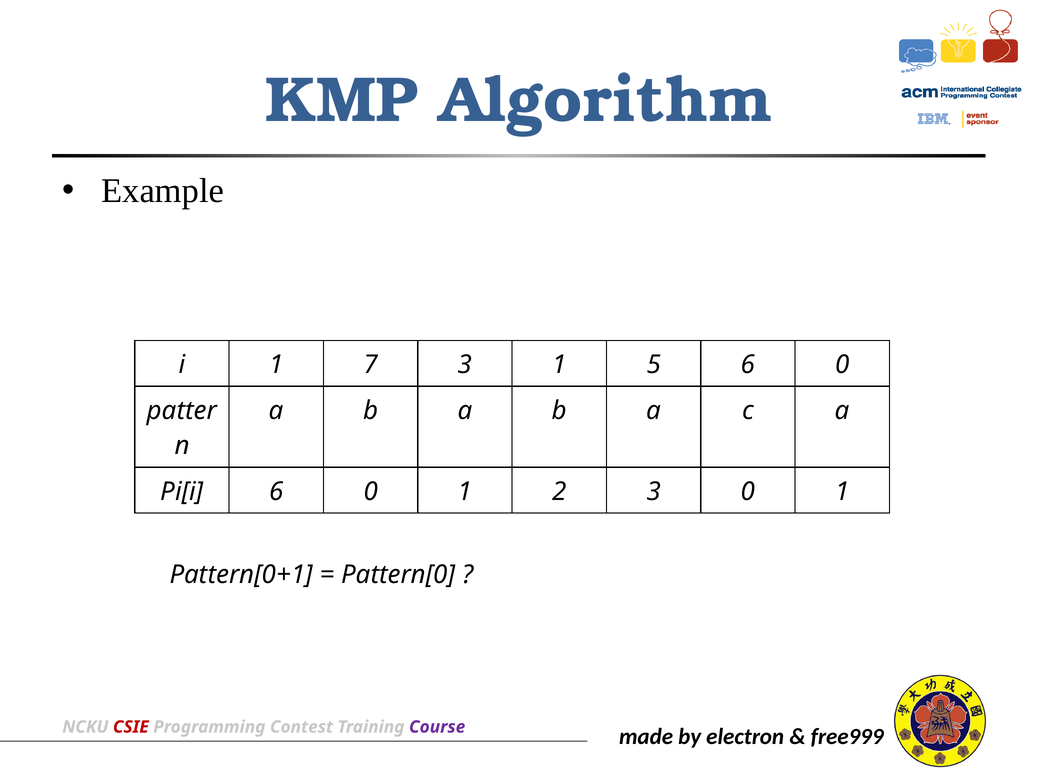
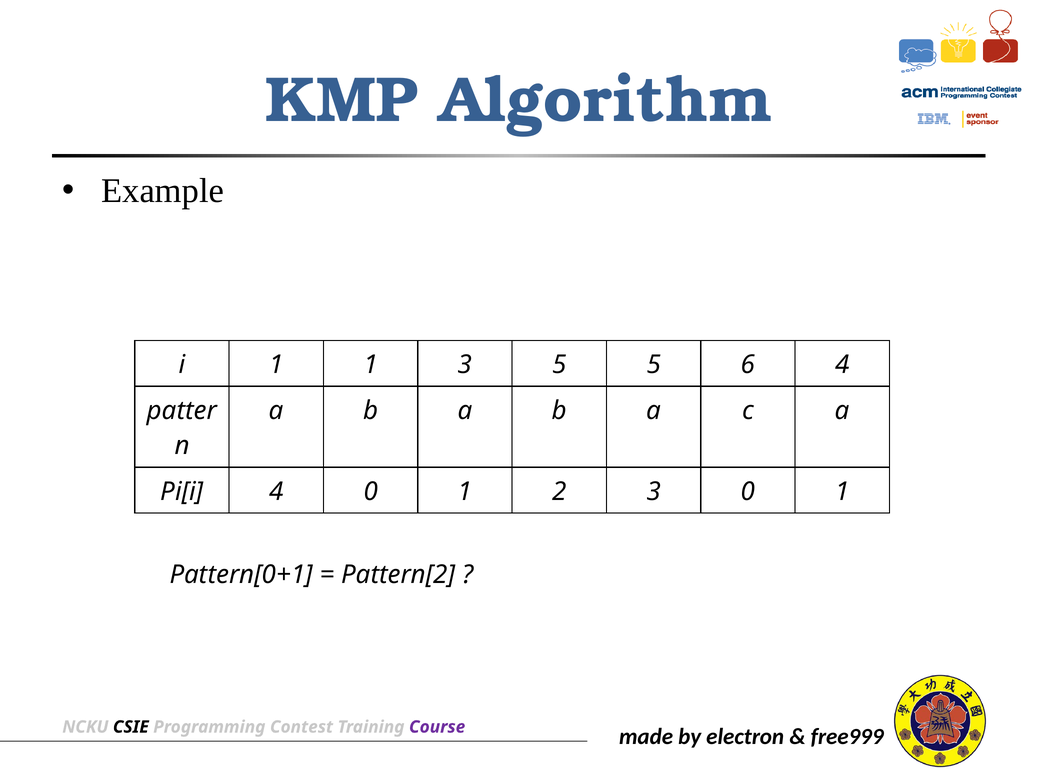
1 7: 7 -> 1 (371, 365)
3 1: 1 -> 5 (559, 365)
5 6 0: 0 -> 4 (842, 365)
Pi[i 6: 6 -> 4 (276, 491)
Pattern[0: Pattern[0 -> Pattern[2 (398, 574)
CSIE colour: red -> black (131, 726)
